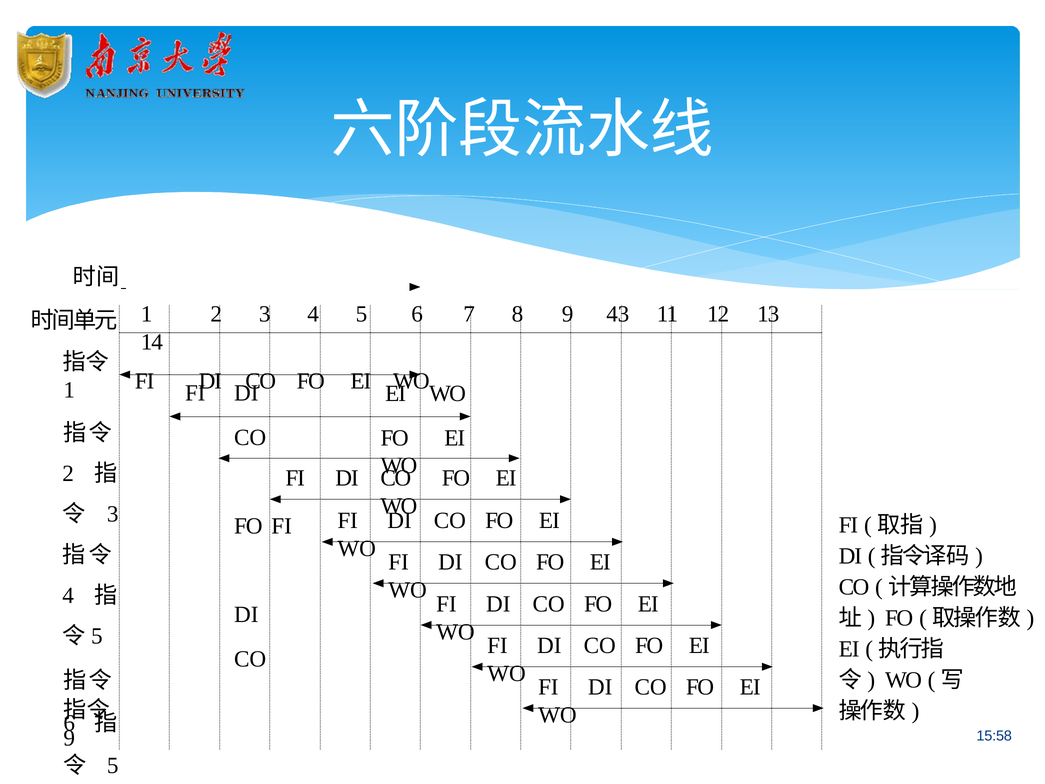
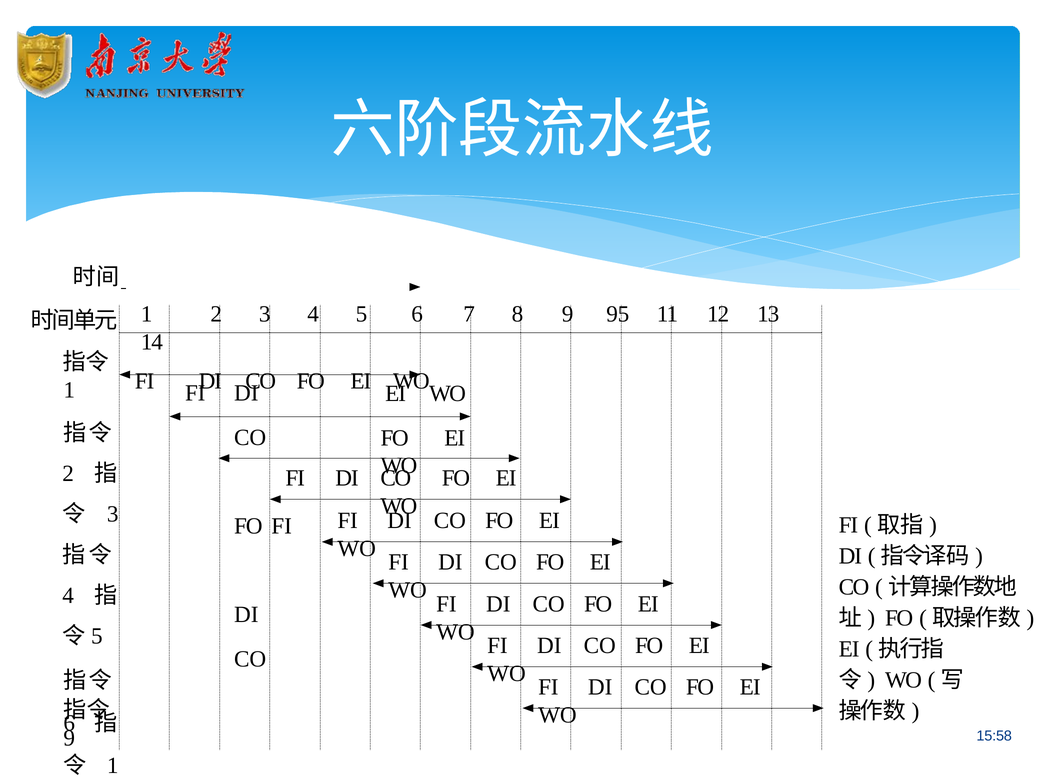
43: 43 -> 95 (618, 314)
5: 5 -> 1 (113, 765)
